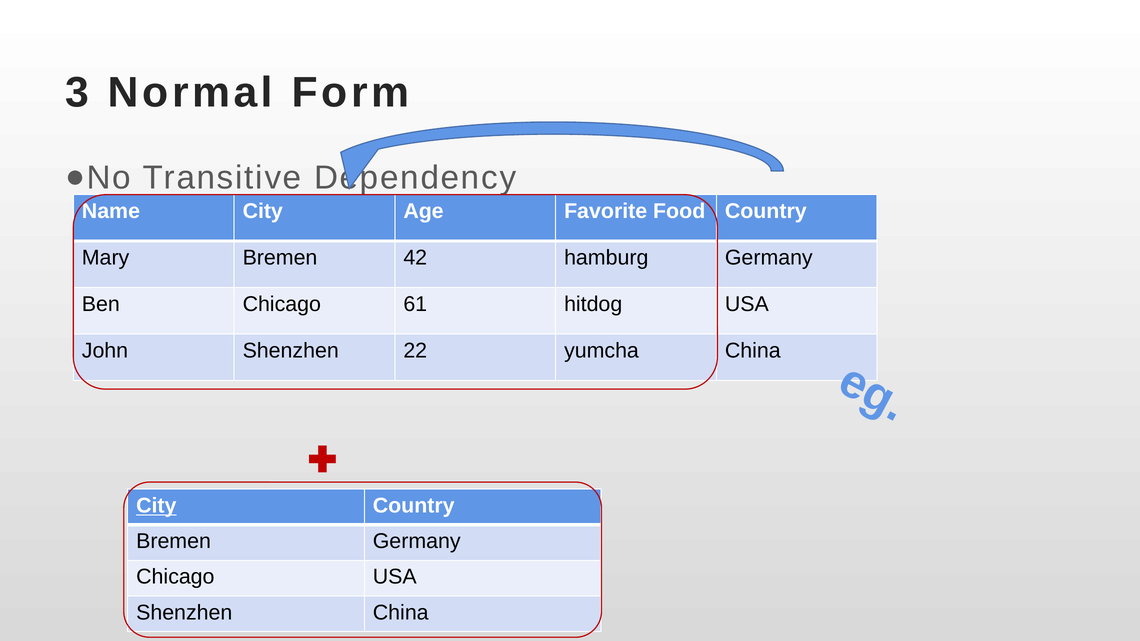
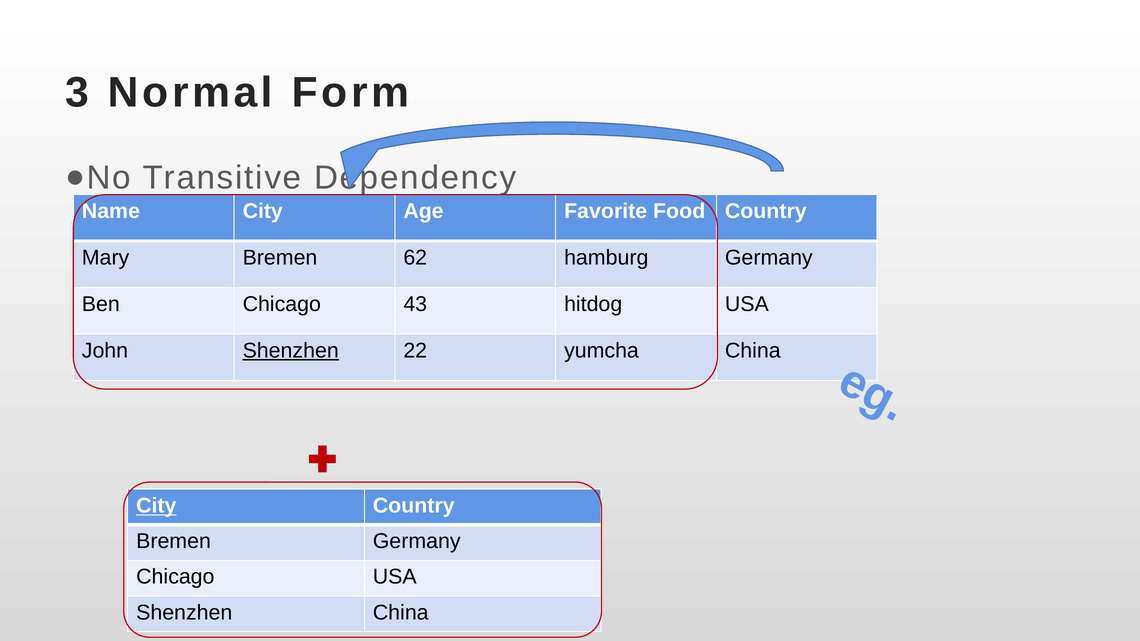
42: 42 -> 62 (415, 258)
61: 61 -> 43 (415, 304)
Shenzhen underline: none -> present (291, 351)
